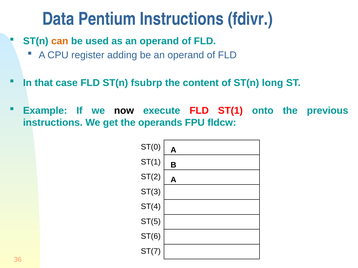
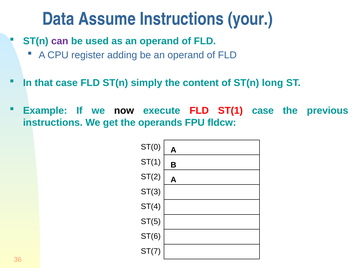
Pentium: Pentium -> Assume (107, 19)
fdivr: fdivr -> your (250, 19)
can colour: orange -> purple (60, 41)
fsubrp: fsubrp -> simply (147, 83)
ST(1 onto: onto -> case (263, 111)
